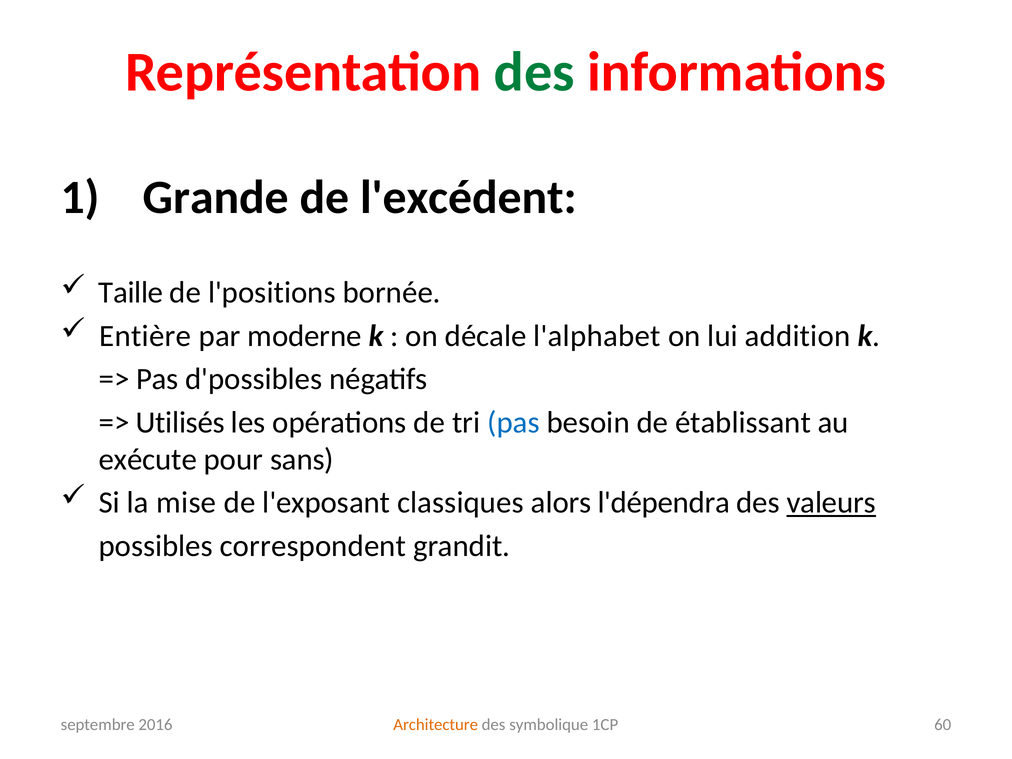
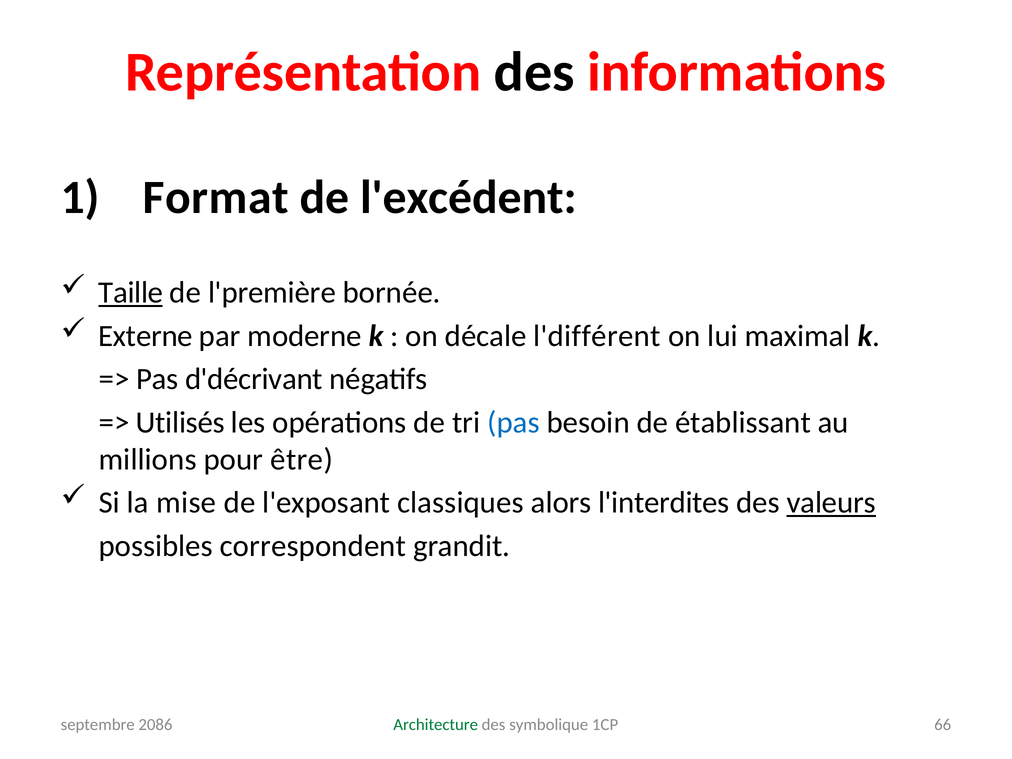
des colour: green -> black (534, 72)
Grande: Grande -> Format (216, 197)
Taille underline: none -> present (131, 293)
l'positions: l'positions -> l'première (272, 293)
Entière: Entière -> Externe (145, 336)
l'alphabet: l'alphabet -> l'différent (597, 336)
addition: addition -> maximal (798, 336)
d'possibles: d'possibles -> d'décrivant (254, 379)
exécute: exécute -> millions (148, 459)
sans: sans -> être (302, 459)
l'dépendra: l'dépendra -> l'interdites (664, 503)
Architecture colour: orange -> green (436, 725)
60: 60 -> 66 (943, 725)
2016: 2016 -> 2086 (155, 725)
